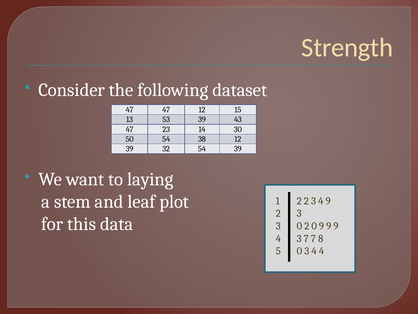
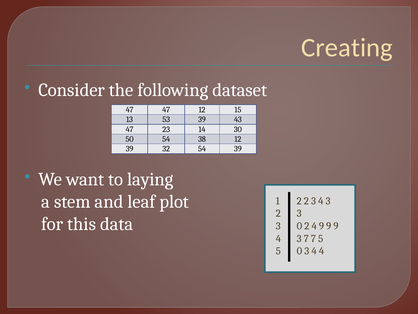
Strength: Strength -> Creating (347, 48)
4 9: 9 -> 3 (328, 201)
2 0: 0 -> 4 (314, 226)
7 8: 8 -> 5 (321, 238)
